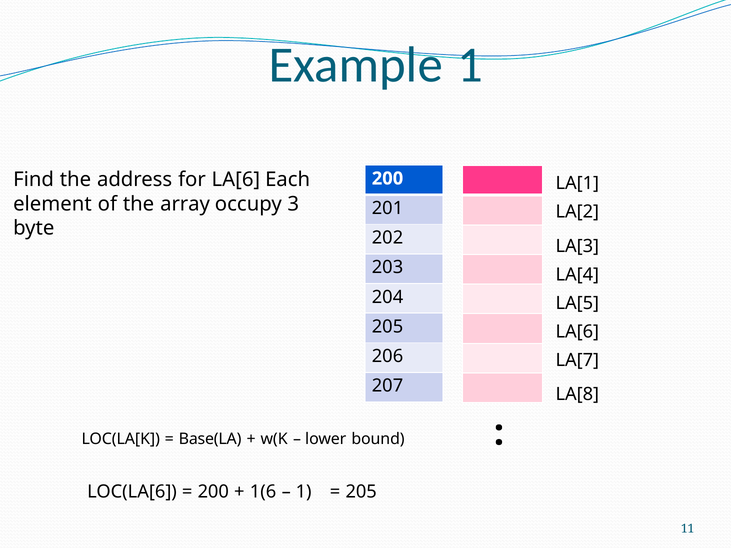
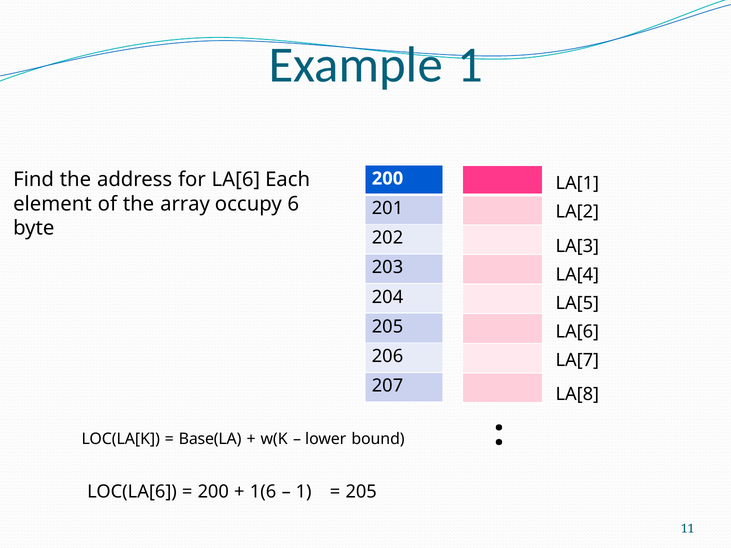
3: 3 -> 6 (293, 204)
